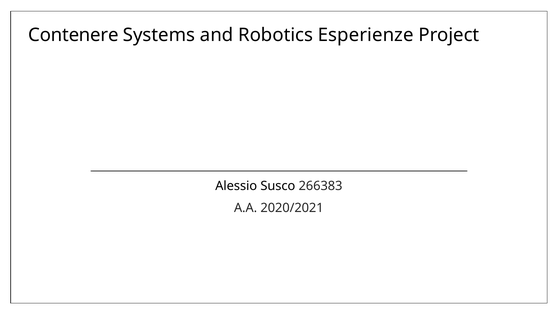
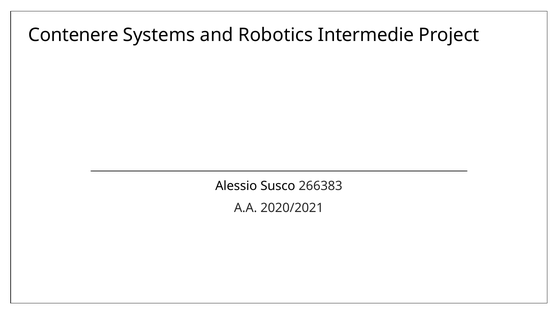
Esperienze: Esperienze -> Intermedie (366, 35)
